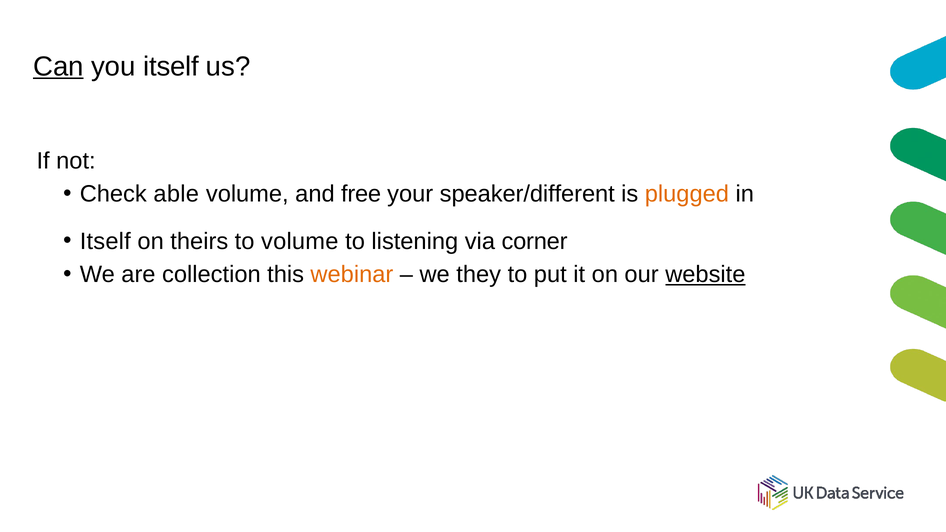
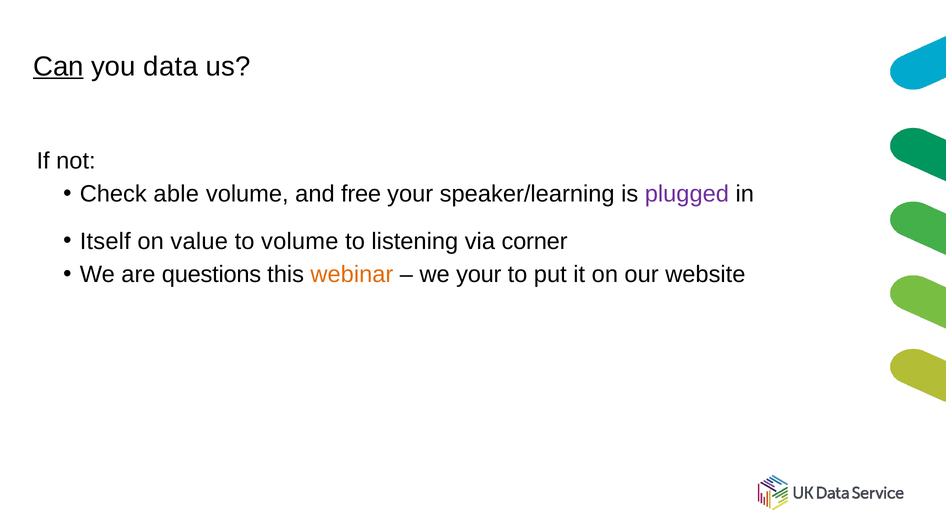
you itself: itself -> data (171, 66)
speaker/different: speaker/different -> speaker/learning (527, 194)
plugged colour: orange -> purple (687, 194)
theirs: theirs -> value (199, 241)
collection: collection -> questions (212, 275)
we they: they -> your (479, 275)
website underline: present -> none (705, 275)
